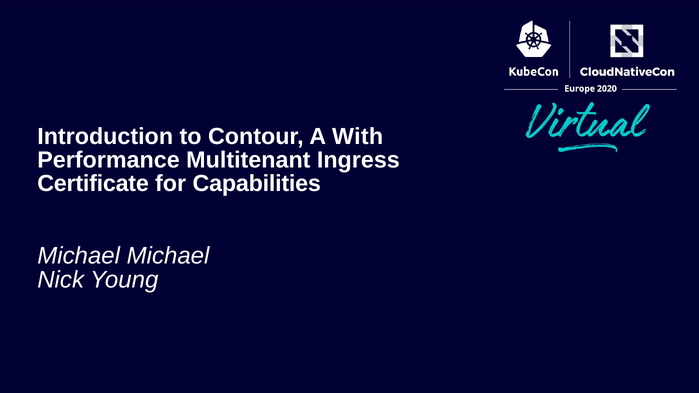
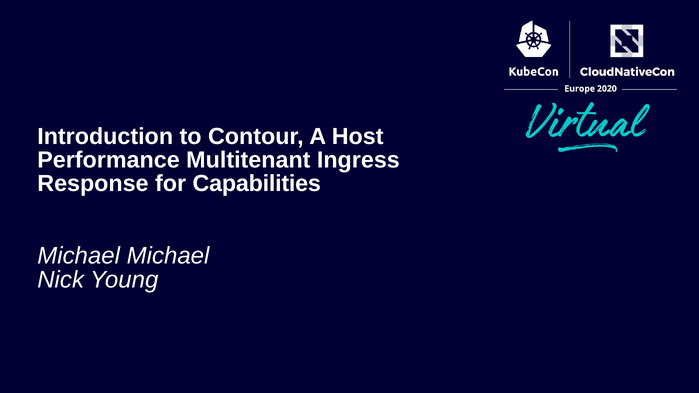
With: With -> Host (358, 137)
Certificate: Certificate -> Response (93, 184)
